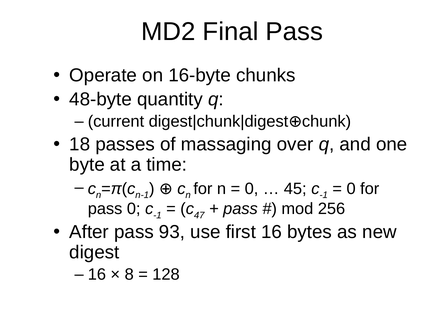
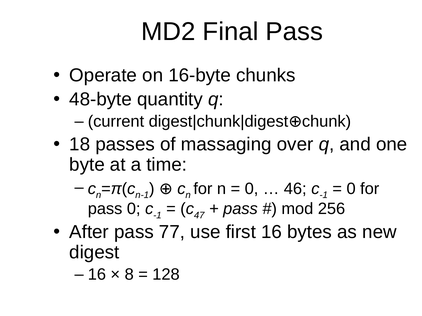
45: 45 -> 46 (295, 189)
93: 93 -> 77 (172, 232)
